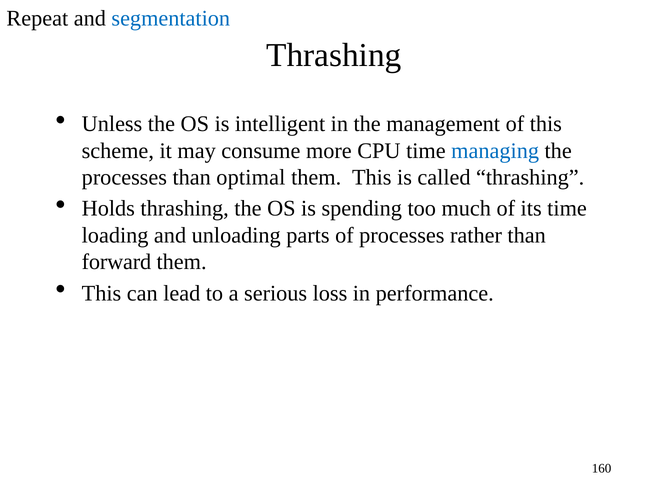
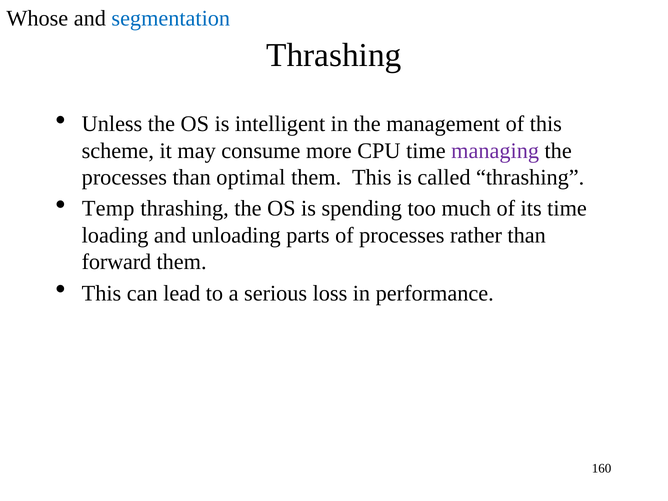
Repeat: Repeat -> Whose (37, 18)
managing colour: blue -> purple (495, 151)
Holds: Holds -> Temp (108, 209)
